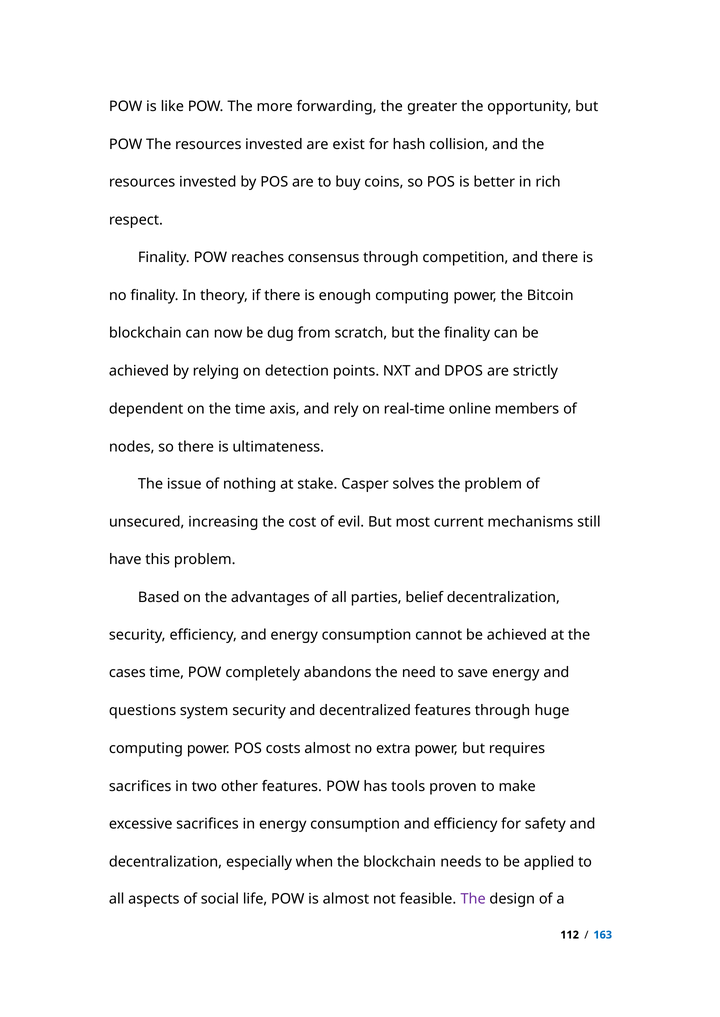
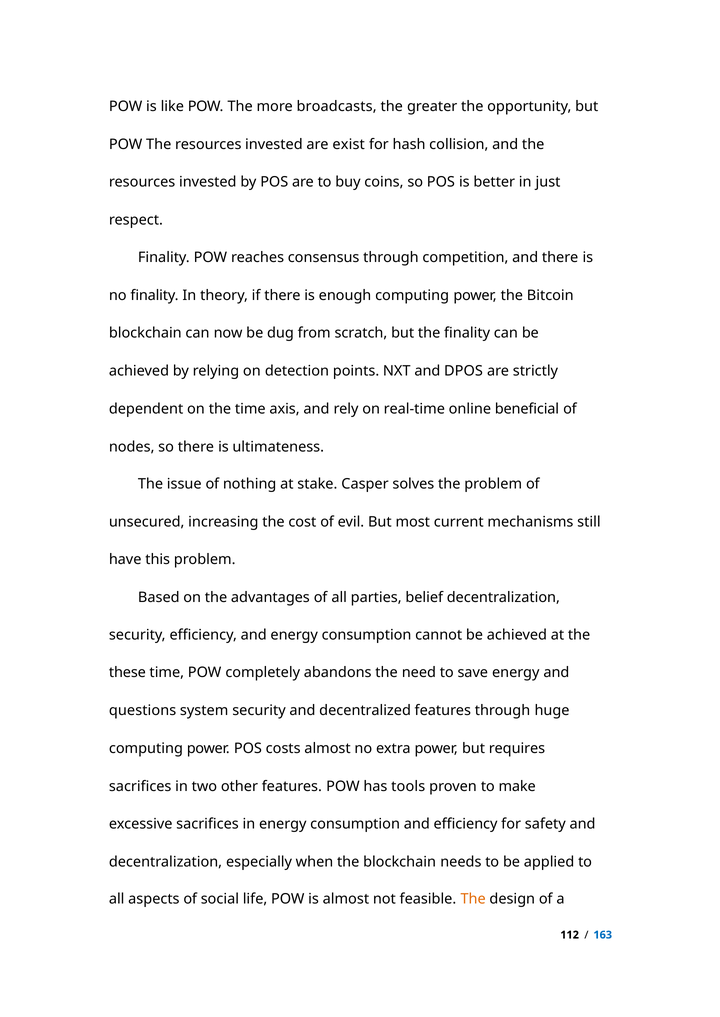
forwarding: forwarding -> broadcasts (337, 107)
rich: rich -> just (548, 182)
members: members -> beneficial (527, 409)
cases: cases -> these (127, 673)
The colour: purple -> orange (473, 900)
